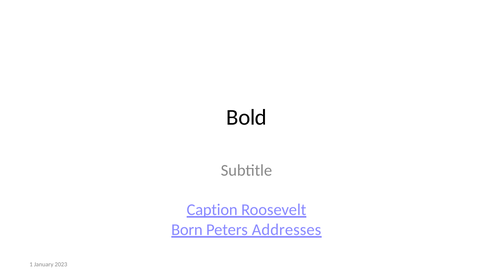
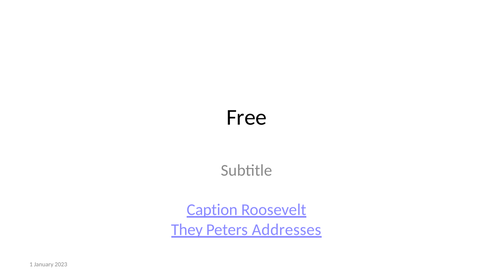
Bold: Bold -> Free (247, 117)
Born: Born -> They (187, 230)
